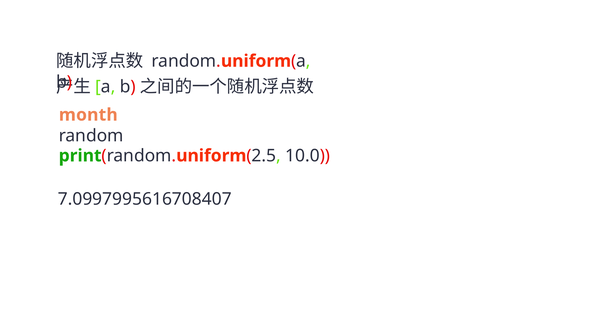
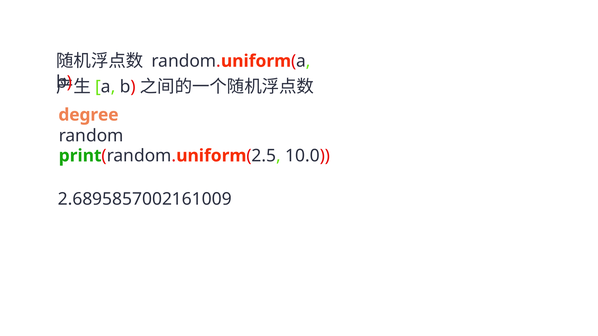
month: month -> degree (88, 115)
7.0997995616708407: 7.0997995616708407 -> 2.6895857002161009 (145, 199)
